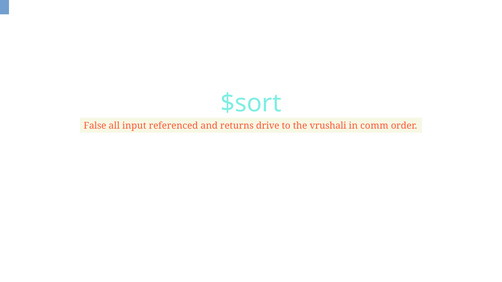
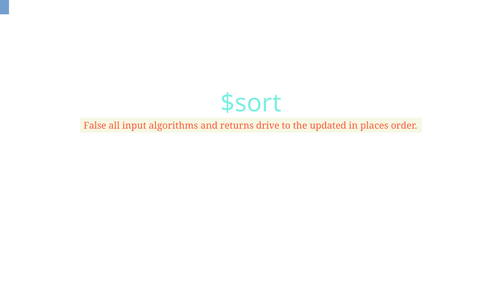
referenced: referenced -> algorithms (173, 126)
vrushali: vrushali -> updated (328, 126)
comm: comm -> places (374, 126)
